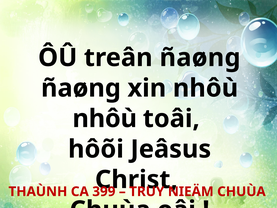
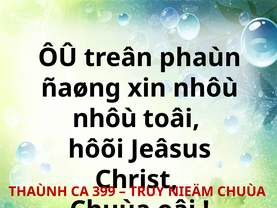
treân ñaøng: ñaøng -> phaùn (200, 58)
